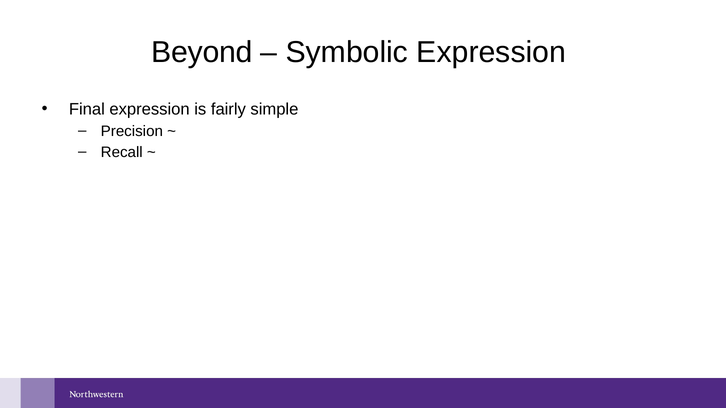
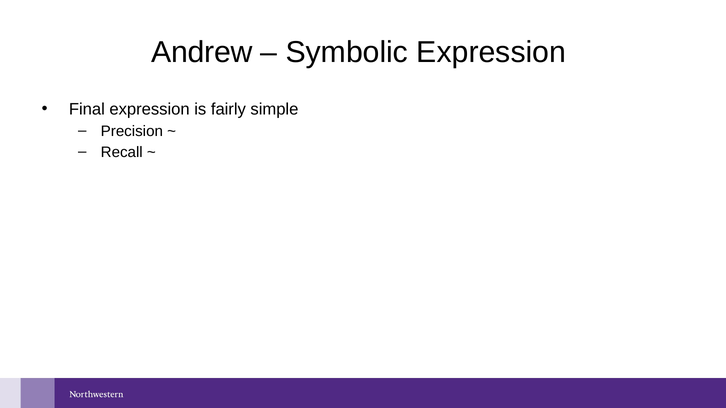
Beyond: Beyond -> Andrew (202, 52)
